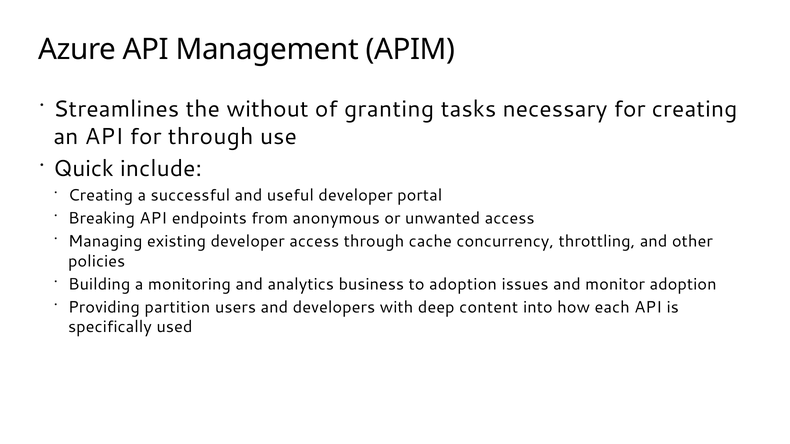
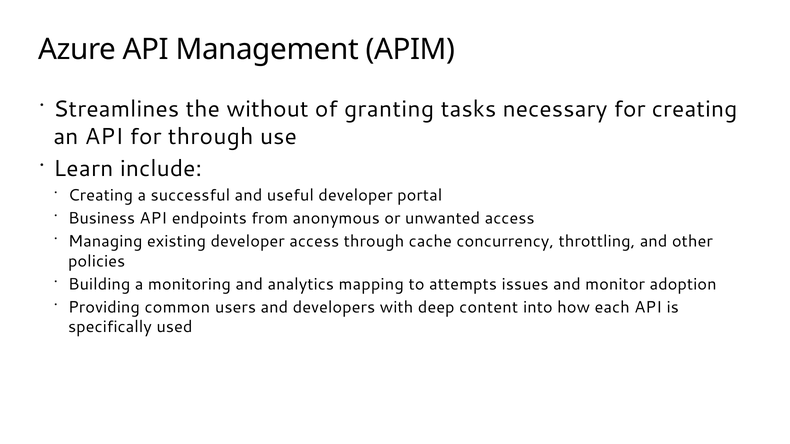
Quick: Quick -> Learn (83, 169)
Breaking: Breaking -> Business (102, 219)
business: business -> mapping (371, 284)
to adoption: adoption -> attempts (463, 284)
partition: partition -> common (177, 308)
